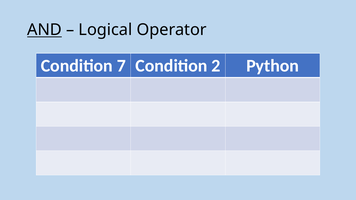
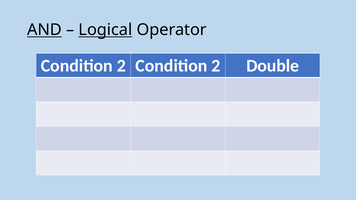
Logical underline: none -> present (105, 30)
7: 7 -> 2 (121, 66)
Python: Python -> Double (273, 66)
